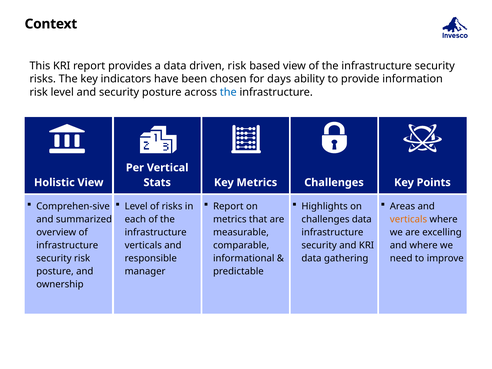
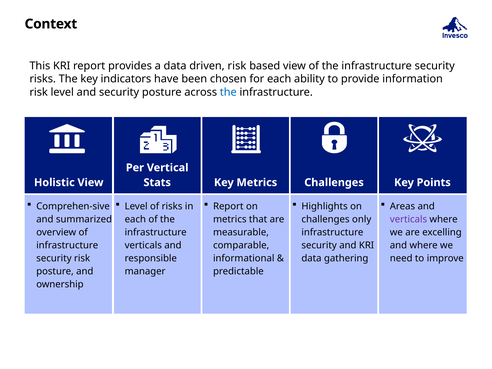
for days: days -> each (279, 79)
challenges data: data -> only (362, 219)
verticals colour: orange -> purple (408, 219)
